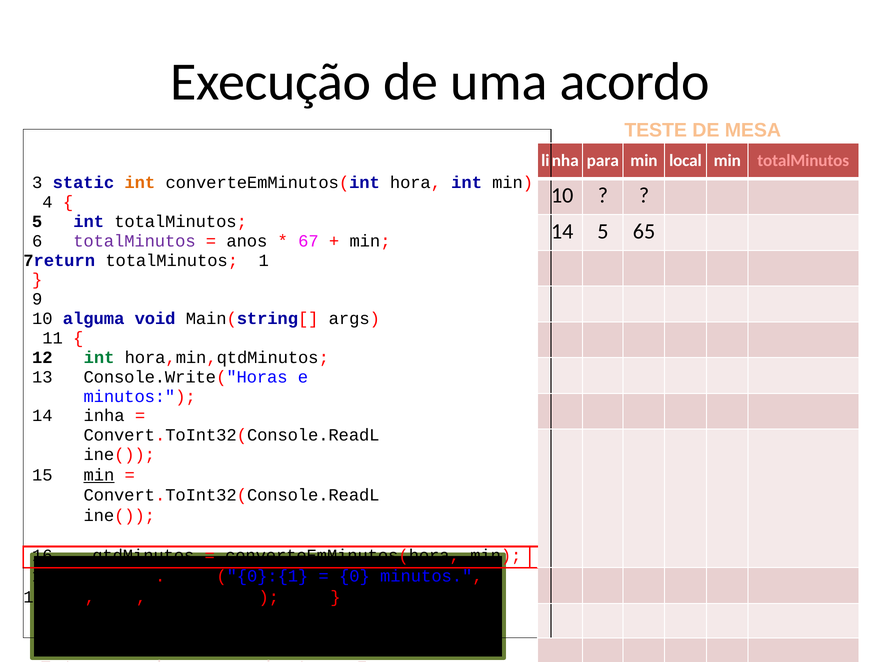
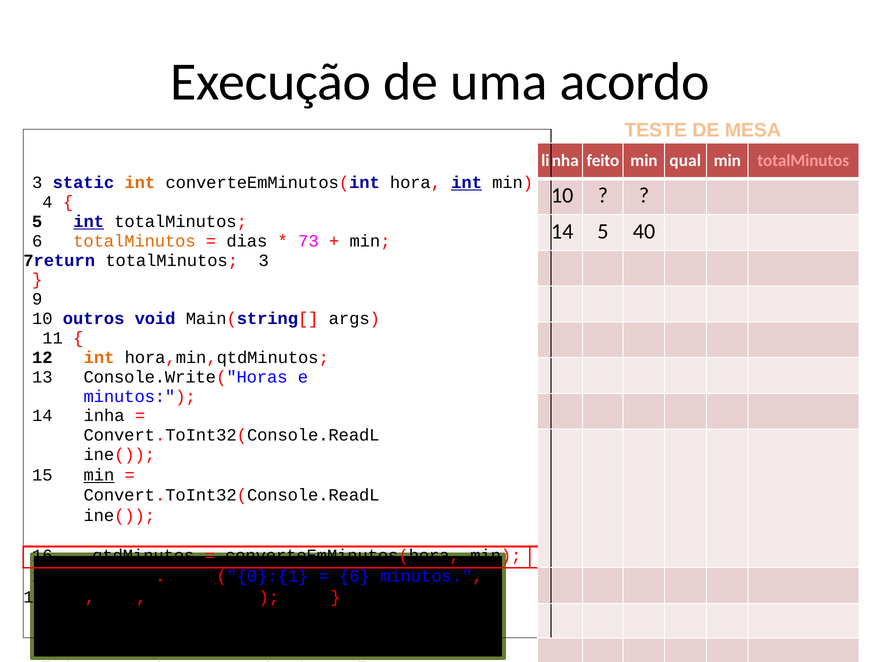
para: para -> feito (603, 161)
local: local -> qual (685, 161)
int underline: none -> present (467, 183)
int underline: none -> present (89, 222)
65: 65 -> 40 (644, 231)
totalMinutos colour: purple -> orange (134, 241)
anos: anos -> dias (247, 241)
67: 67 -> 73 (308, 241)
totalMinutos 1: 1 -> 3 (264, 260)
alguma: alguma -> outros (94, 319)
int colour: green -> orange (99, 358)
0: 0 -> 6 (354, 576)
